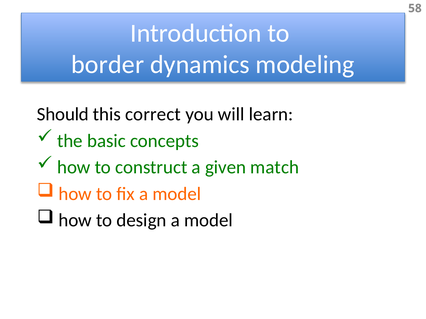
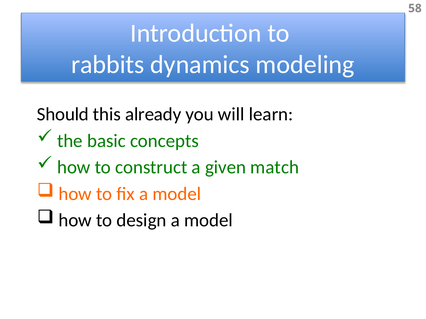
border: border -> rabbits (108, 65)
correct: correct -> already (153, 114)
